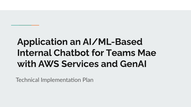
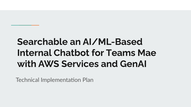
Application: Application -> Searchable (42, 42)
